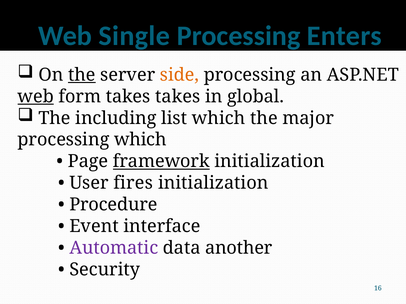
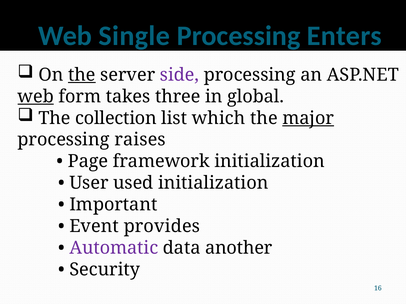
side colour: orange -> purple (179, 75)
takes takes: takes -> three (178, 97)
including: including -> collection (116, 118)
major underline: none -> present (308, 118)
processing which: which -> raises (140, 140)
framework underline: present -> none (161, 162)
fires: fires -> used (133, 183)
Procedure: Procedure -> Important (113, 205)
interface: interface -> provides (162, 227)
